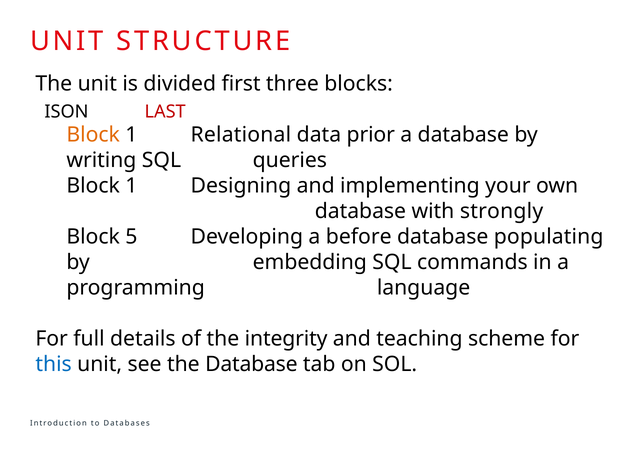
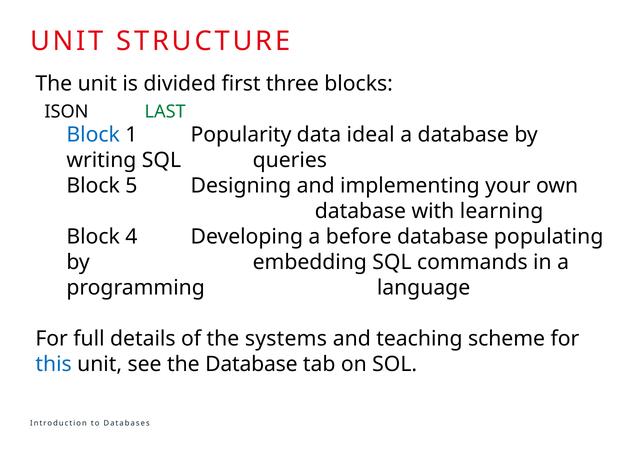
LAST colour: red -> green (165, 111)
Block colour: orange -> blue (93, 135)
Relational: Relational -> Popularity (241, 135)
prior: prior -> ideal (371, 135)
1: 1 -> 5 (131, 186)
strongly: strongly -> learning (502, 211)
5: 5 -> 4 (131, 236)
integrity: integrity -> systems (286, 338)
